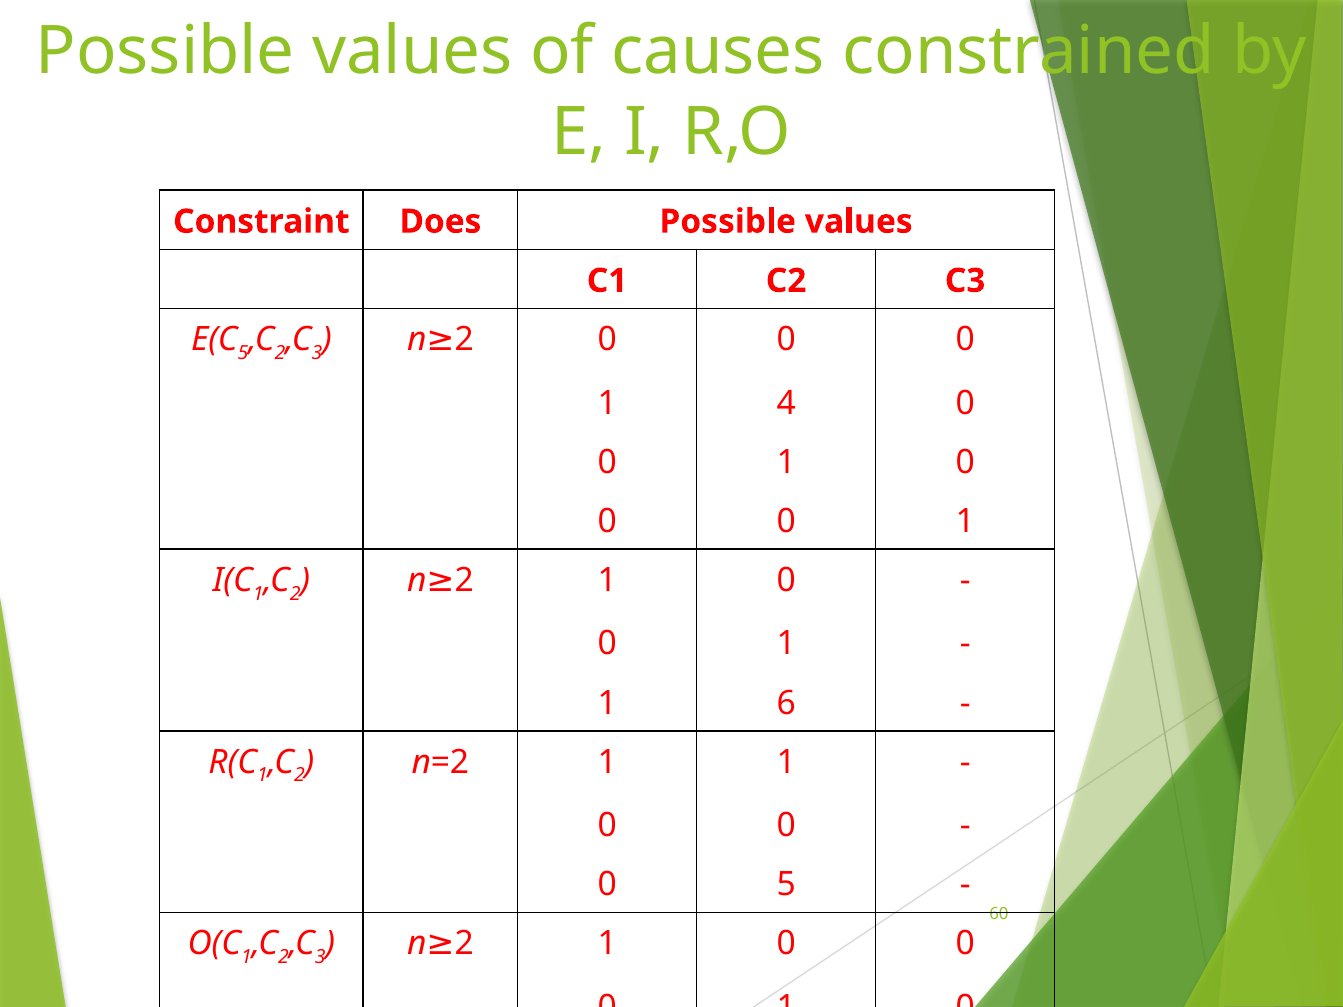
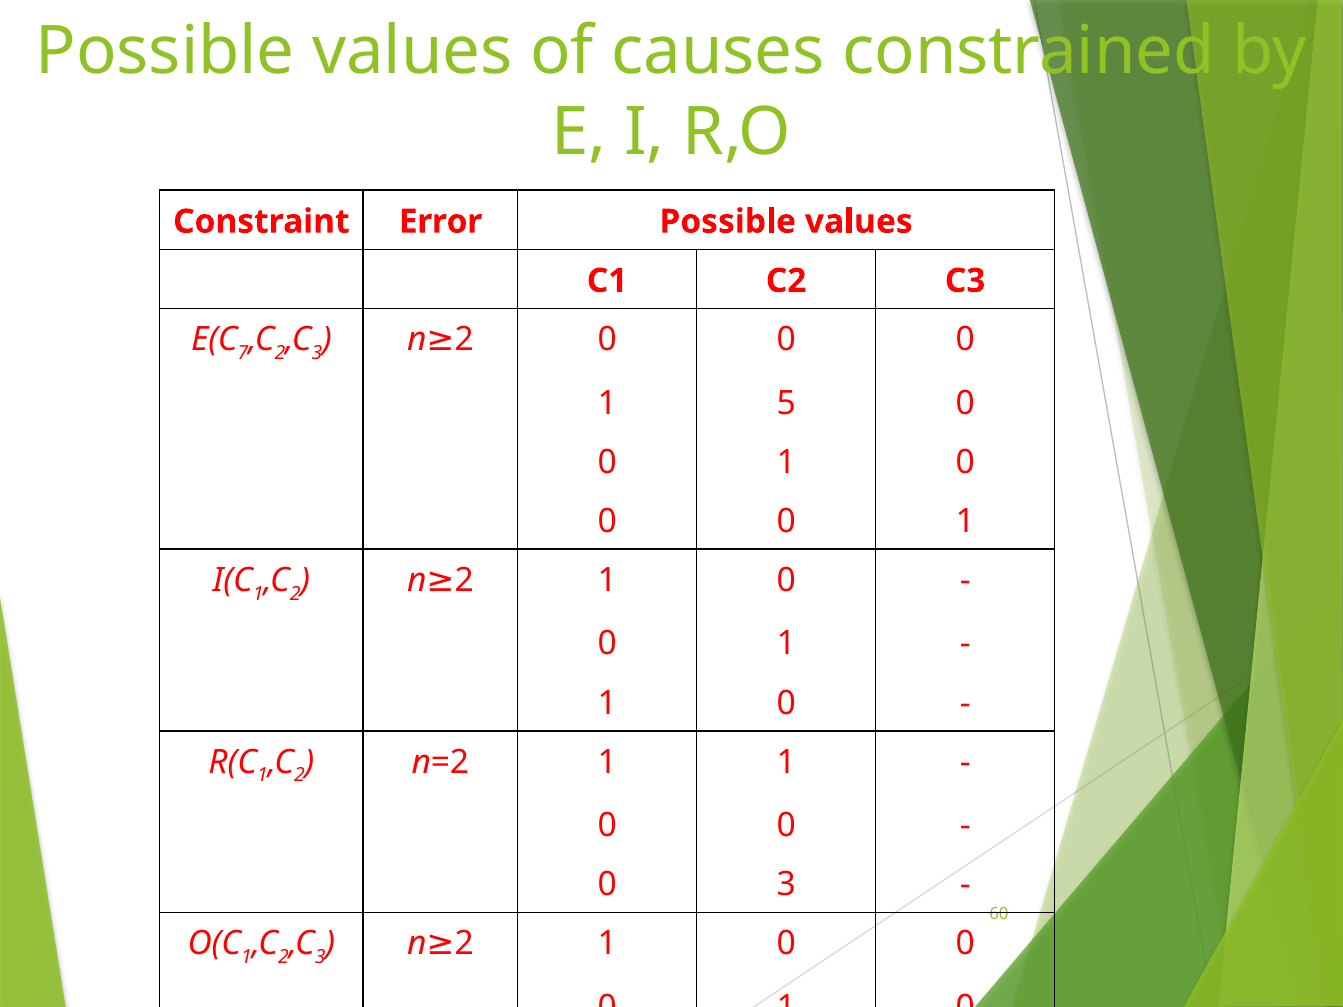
Does: Does -> Error (440, 222)
5: 5 -> 7 (243, 353)
4: 4 -> 5 (786, 403)
6: 6 -> 0 (786, 703)
0 5: 5 -> 3 (786, 885)
